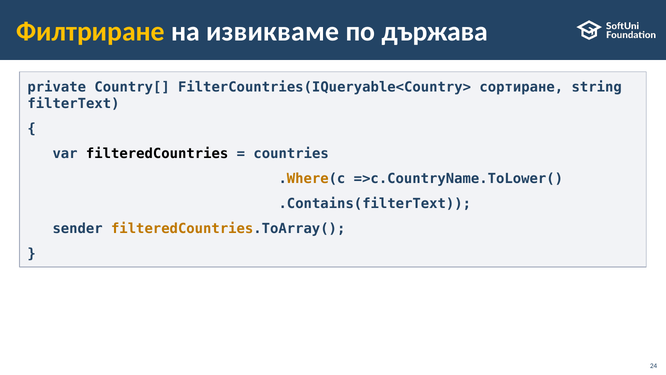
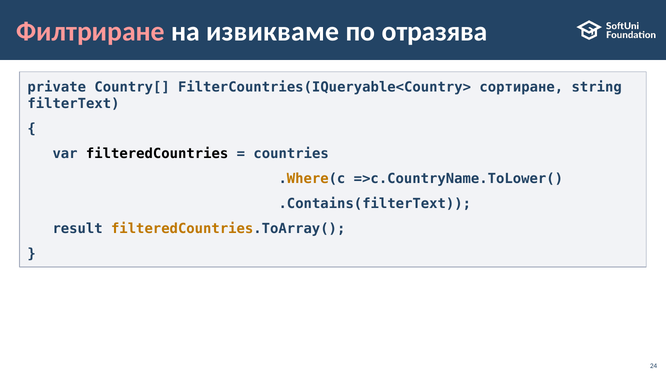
Филтриране colour: yellow -> pink (91, 32)
държава: държава -> отразява (435, 32)
sender: sender -> result (78, 229)
